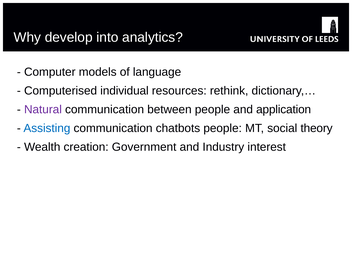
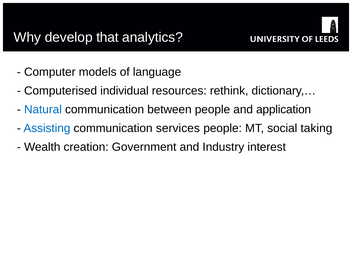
into: into -> that (107, 37)
Natural colour: purple -> blue (43, 110)
chatbots: chatbots -> services (178, 128)
theory: theory -> taking (316, 128)
